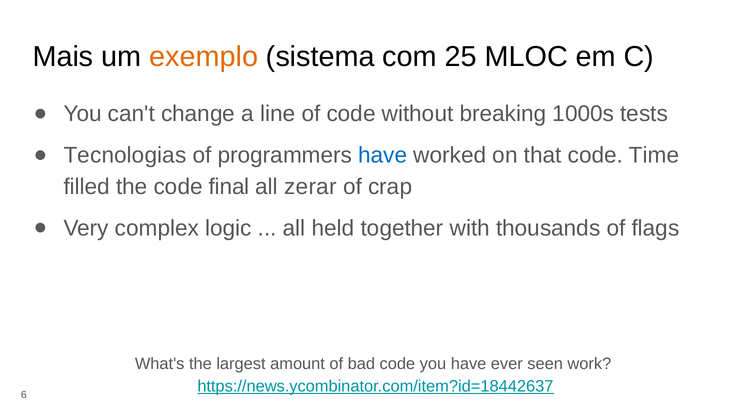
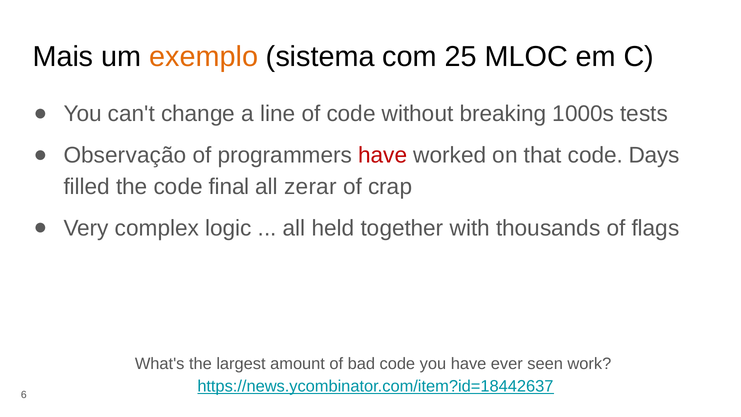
Tecnologias: Tecnologias -> Observação (125, 155)
have colour: blue -> red (383, 155)
Time: Time -> Days (654, 155)
